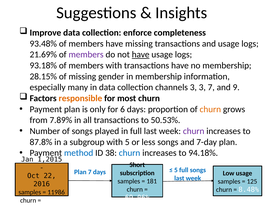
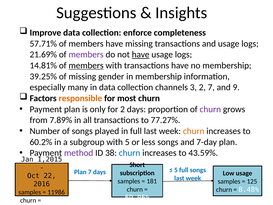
93.48%: 93.48% -> 57.71% (43, 44)
93.18%: 93.18% -> 14.81% (43, 65)
members underline: none -> present (86, 65)
28.15%: 28.15% -> 39.25% (43, 76)
3 3: 3 -> 2 (202, 87)
for 6: 6 -> 2 (123, 109)
churn colour: orange -> purple (210, 109)
50.53%: 50.53% -> 77.27% (166, 120)
churn colour: purple -> orange (194, 131)
87.8%: 87.8% -> 60.2% (41, 142)
method colour: blue -> purple (79, 153)
94.18%: 94.18% -> 43.59% (203, 153)
